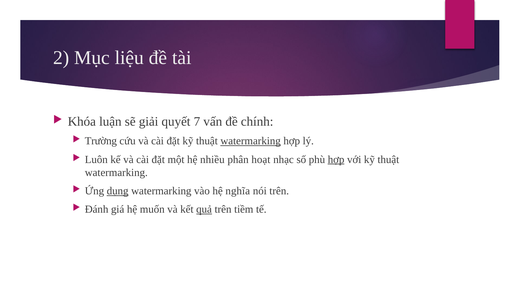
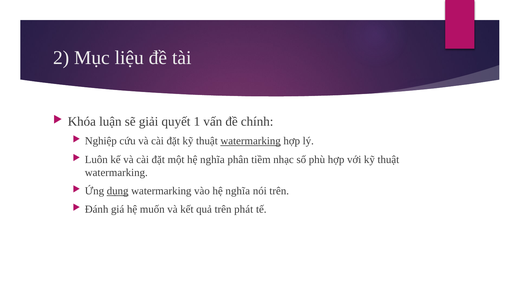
7: 7 -> 1 (197, 122)
Trường: Trường -> Nghiệp (101, 141)
một hệ nhiều: nhiều -> nghĩa (212, 160)
hoạt: hoạt -> tiềm (261, 160)
hợp underline: present -> none (336, 160)
quả underline: present -> none (204, 210)
tiềm: tiềm -> phát (244, 210)
